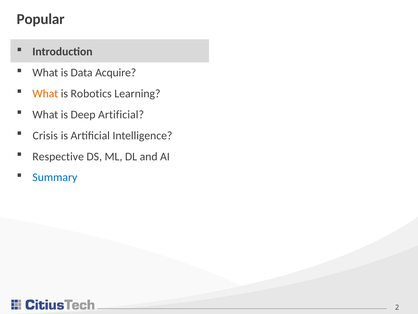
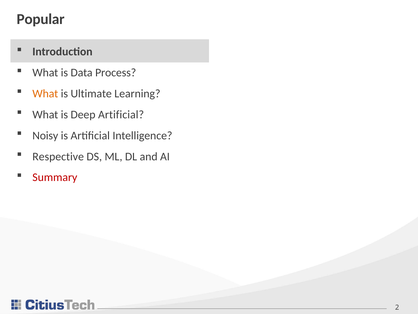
Acquire: Acquire -> Process (116, 73)
Robotics: Robotics -> Ultimate (91, 94)
Crisis: Crisis -> Noisy (45, 135)
Summary colour: blue -> red (55, 177)
